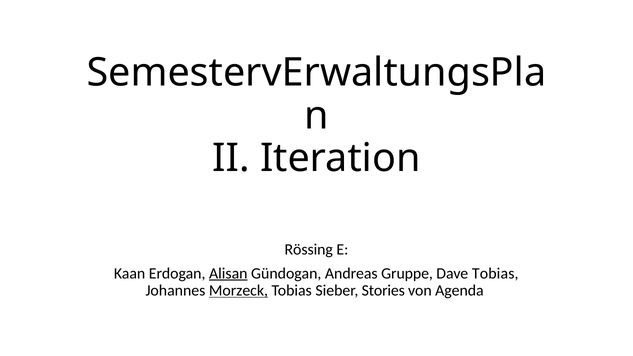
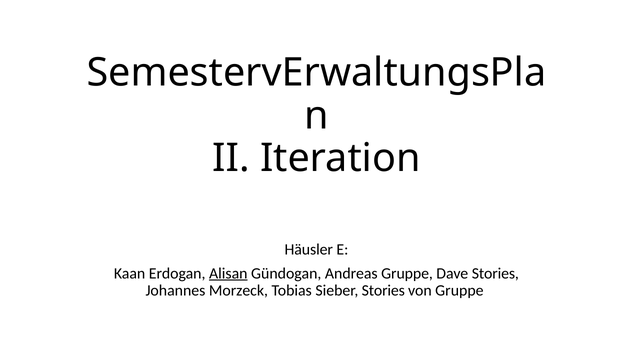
Rössing: Rössing -> Häusler (309, 250)
Dave Tobias: Tobias -> Stories (495, 273)
Morzeck underline: present -> none (238, 290)
von Agenda: Agenda -> Gruppe (459, 290)
